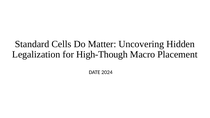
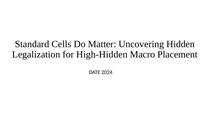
High-Though: High-Though -> High-Hidden (102, 54)
